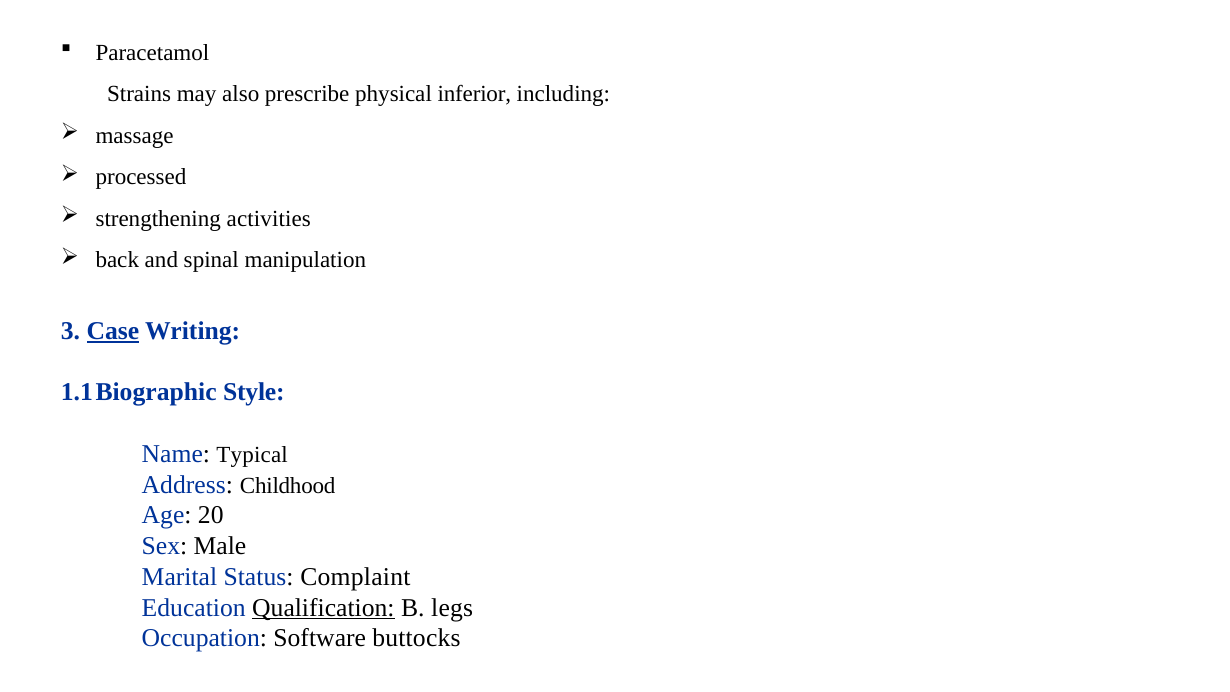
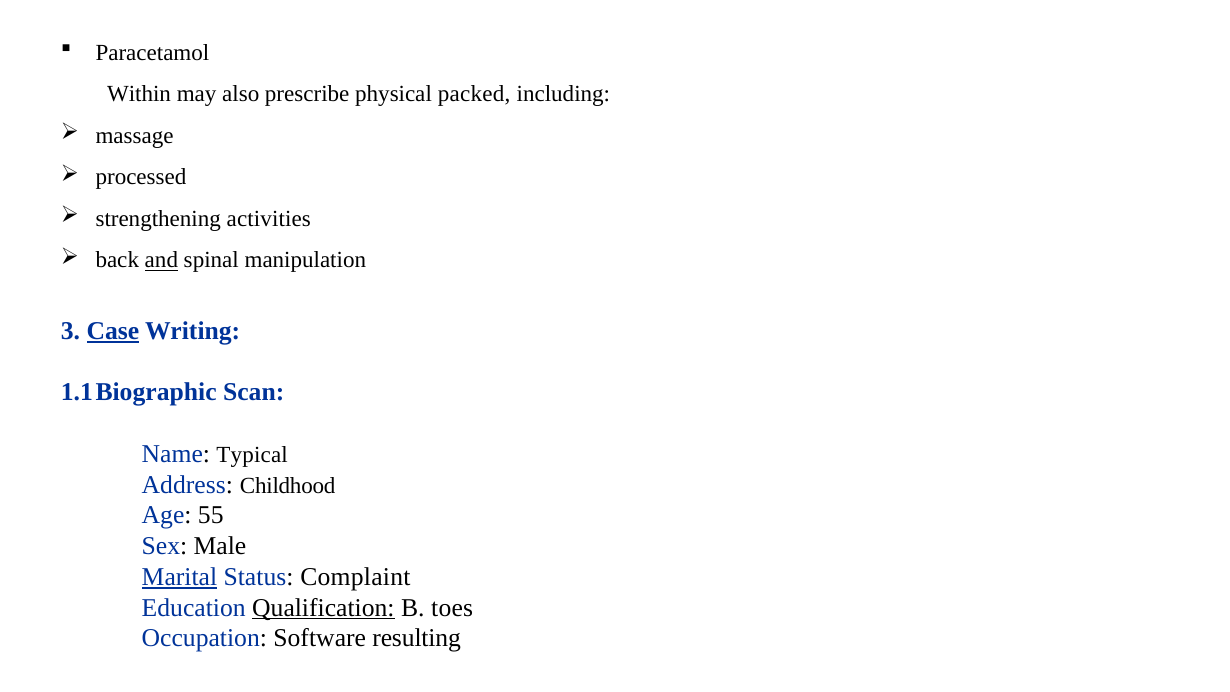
Strains: Strains -> Within (139, 94)
inferior: inferior -> packed (474, 94)
and underline: none -> present (161, 260)
Style: Style -> Scan (254, 392)
20: 20 -> 55 (211, 515)
Marital underline: none -> present (179, 577)
legs: legs -> toes (452, 608)
buttocks: buttocks -> resulting (417, 638)
